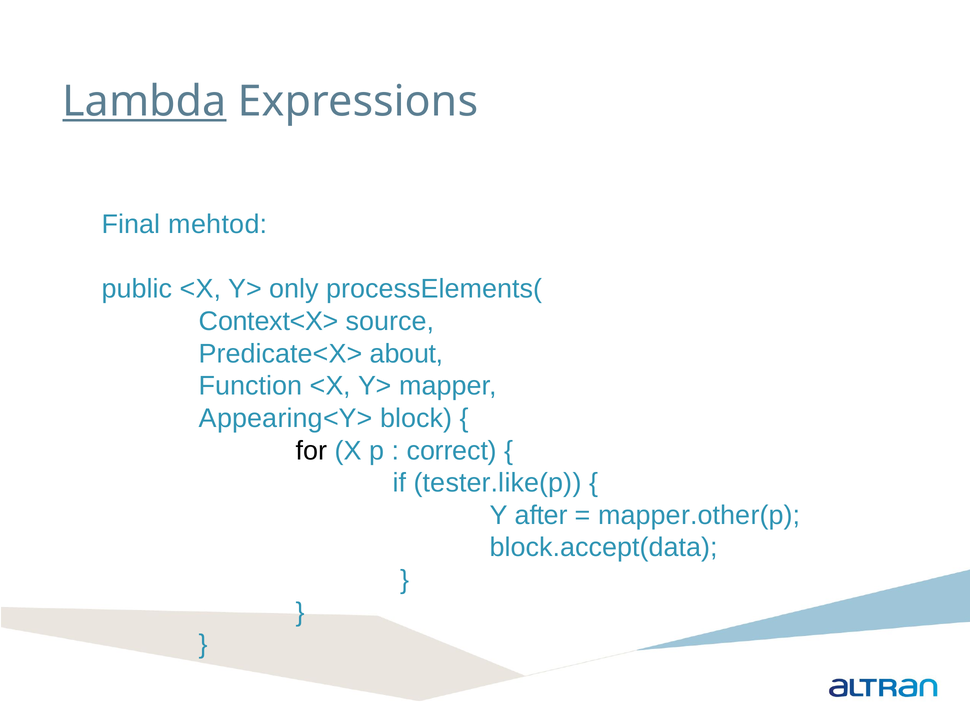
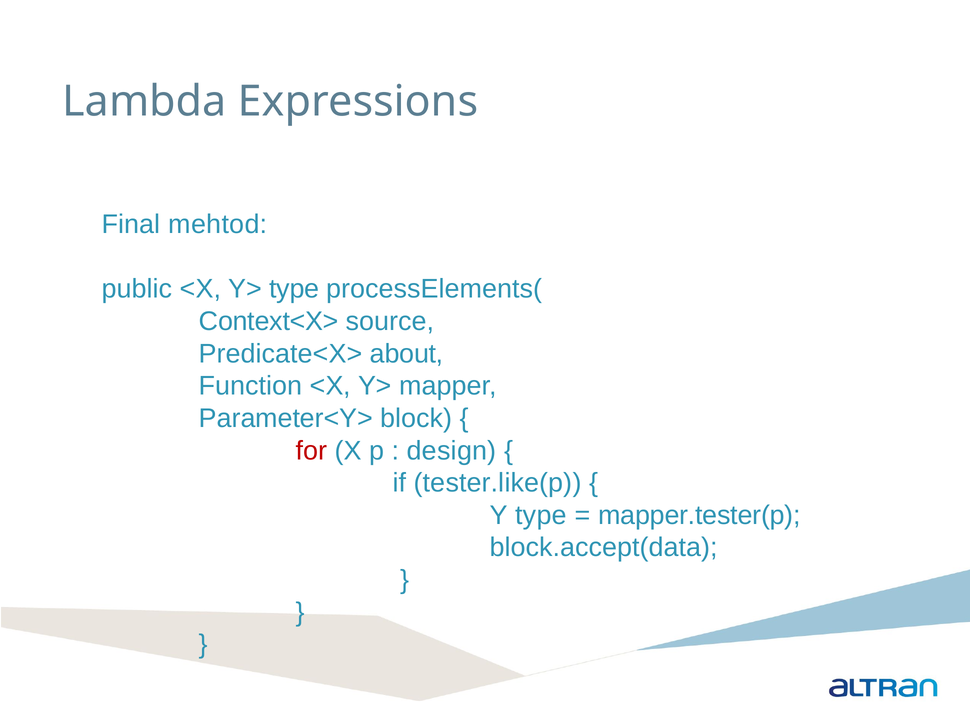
Lambda underline: present -> none (144, 102)
Y> only: only -> type (294, 289)
Appearing<Y>: Appearing<Y> -> Parameter<Y> (286, 419)
for colour: black -> red (312, 451)
correct: correct -> design (452, 451)
Y after: after -> type (541, 516)
mapper.other(p: mapper.other(p -> mapper.tester(p (699, 516)
